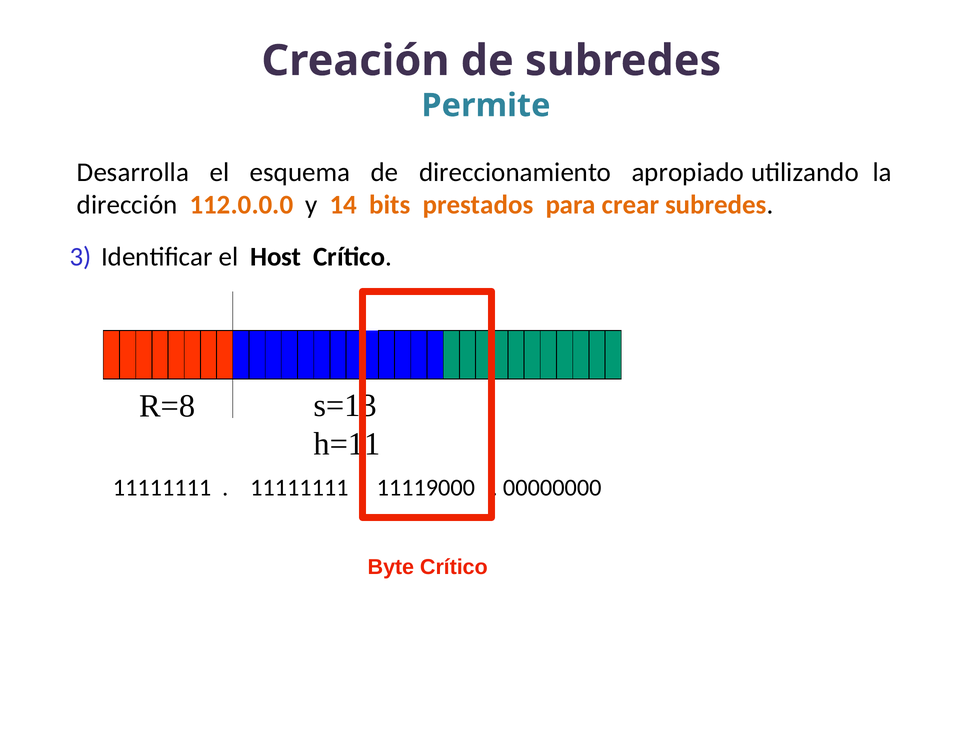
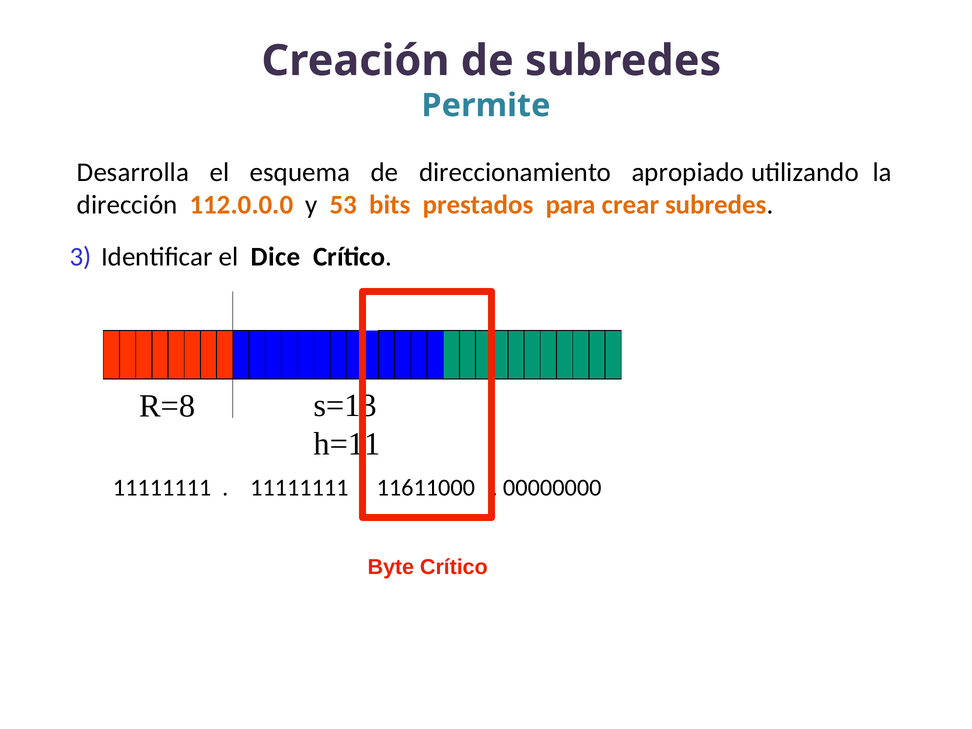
14: 14 -> 53 (343, 205)
Host: Host -> Dice (276, 257)
11119000: 11119000 -> 11611000 (426, 488)
